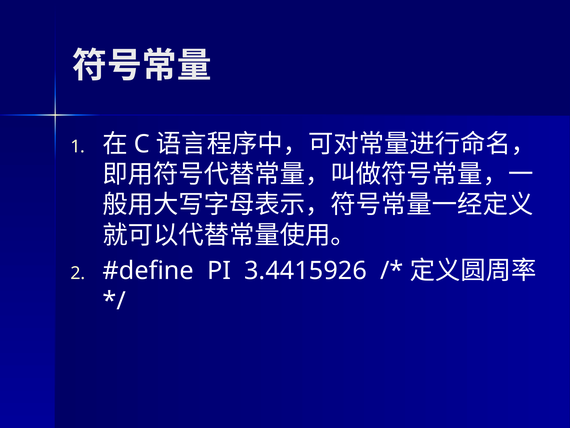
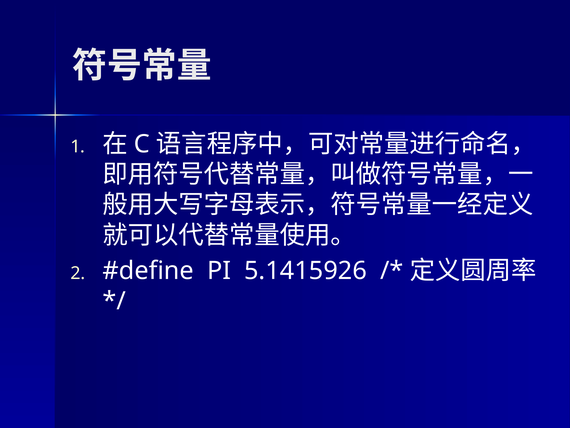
3.4415926: 3.4415926 -> 5.1415926 (306, 271)
